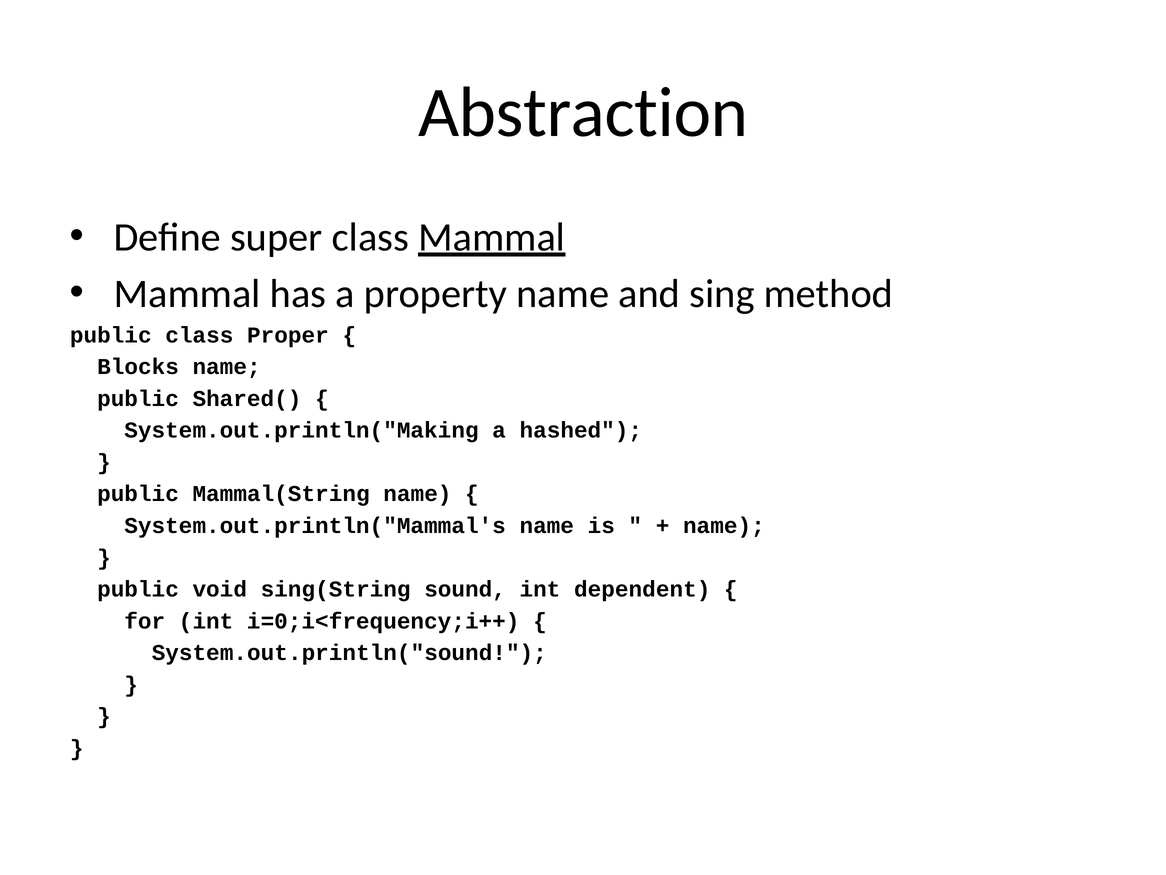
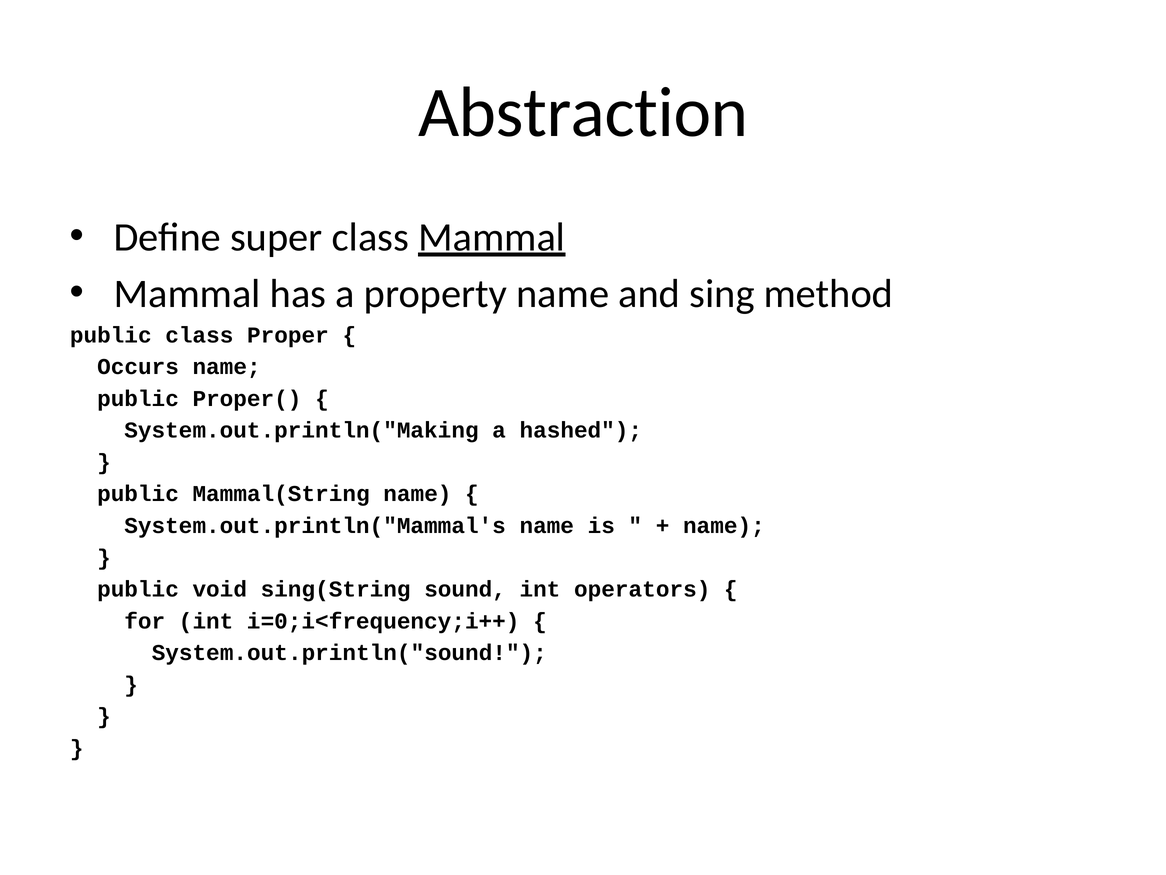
Blocks: Blocks -> Occurs (138, 367)
Shared(: Shared( -> Proper( (247, 398)
dependent: dependent -> operators (642, 589)
